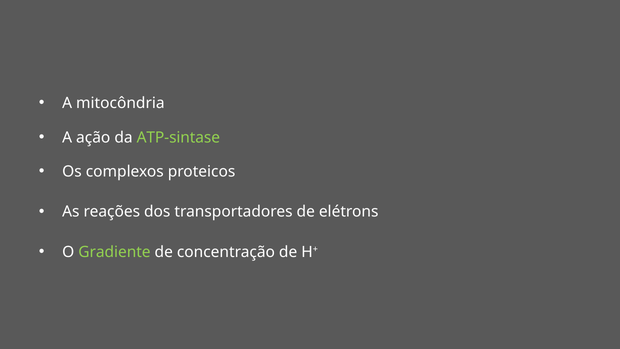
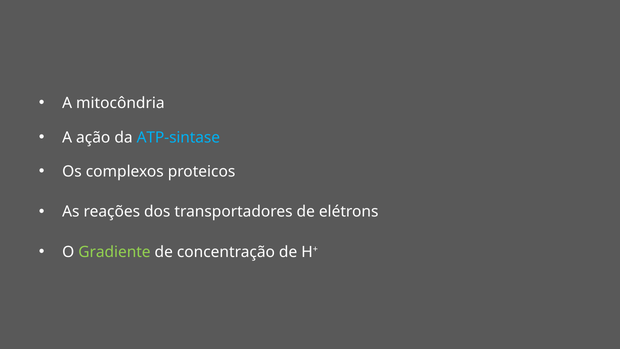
ATP-sintase colour: light green -> light blue (178, 137)
